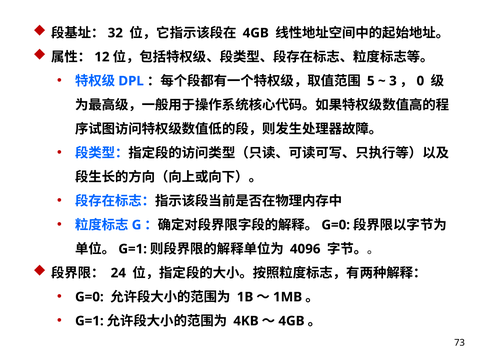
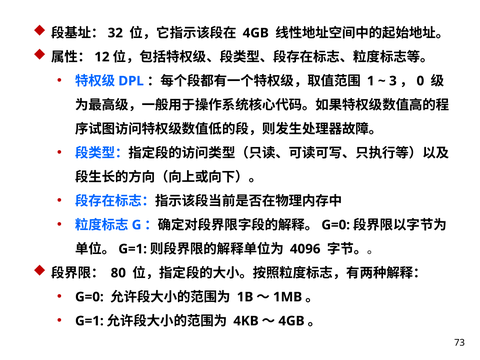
5: 5 -> 1 (371, 81)
24: 24 -> 80 (118, 273)
